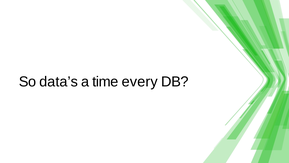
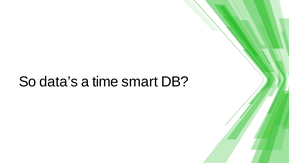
every: every -> smart (140, 82)
